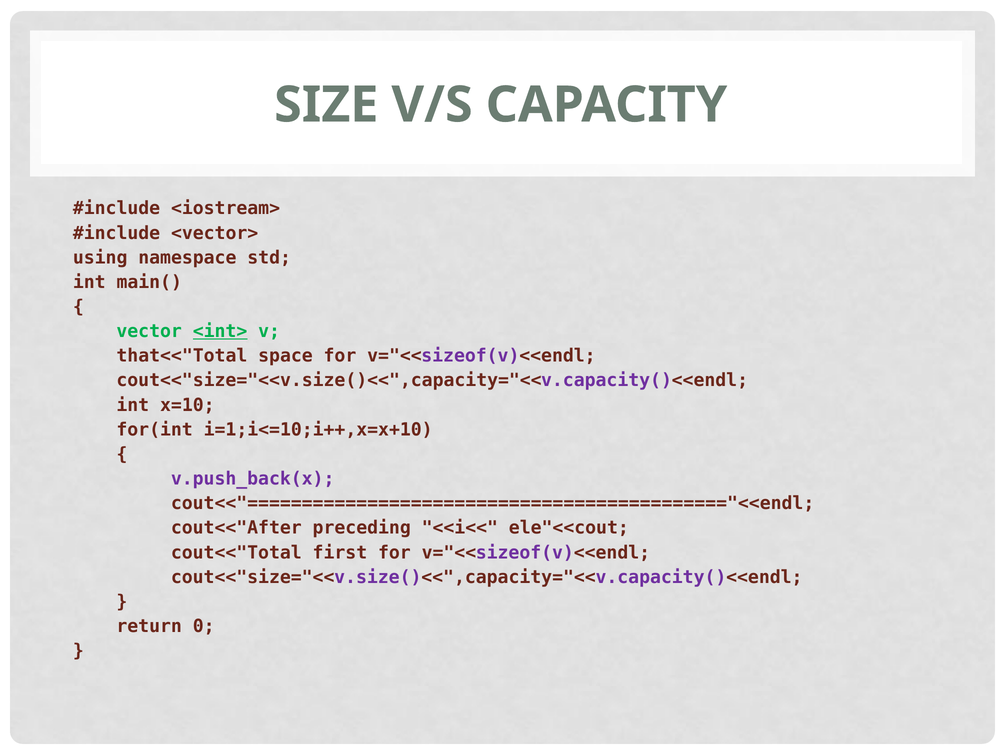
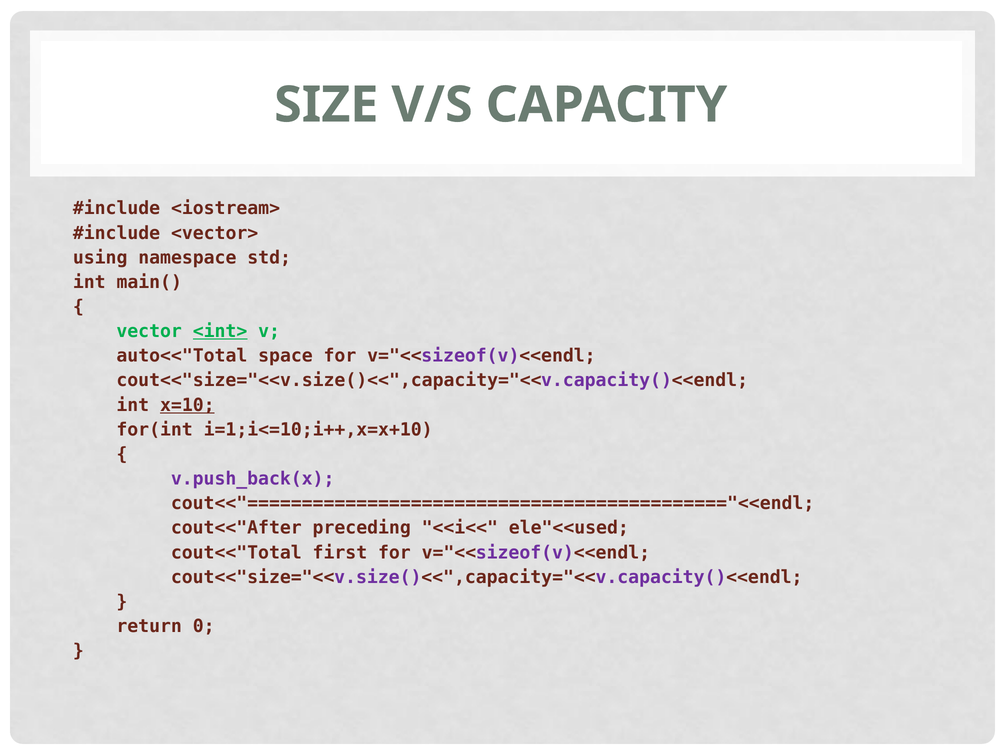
that<<"Total: that<<"Total -> auto<<"Total (182, 356)
x=10 underline: none -> present (187, 405)
ele"<<cout: ele"<<cout -> ele"<<used (569, 528)
